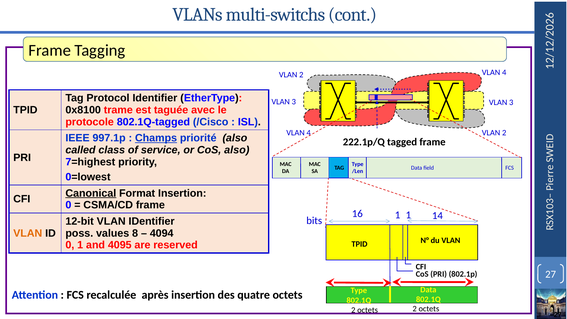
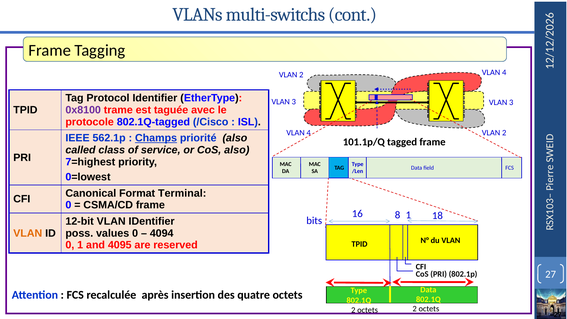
0x8100 colour: black -> purple (83, 110)
997.1p: 997.1p -> 562.1p (109, 138)
222.1p/Q: 222.1p/Q -> 101.1p/Q (364, 142)
Canonical underline: present -> none (91, 193)
Format Insertion: Insertion -> Terminal (182, 193)
16 1: 1 -> 8 (398, 215)
14: 14 -> 18 (437, 216)
values 8: 8 -> 0 (135, 233)
